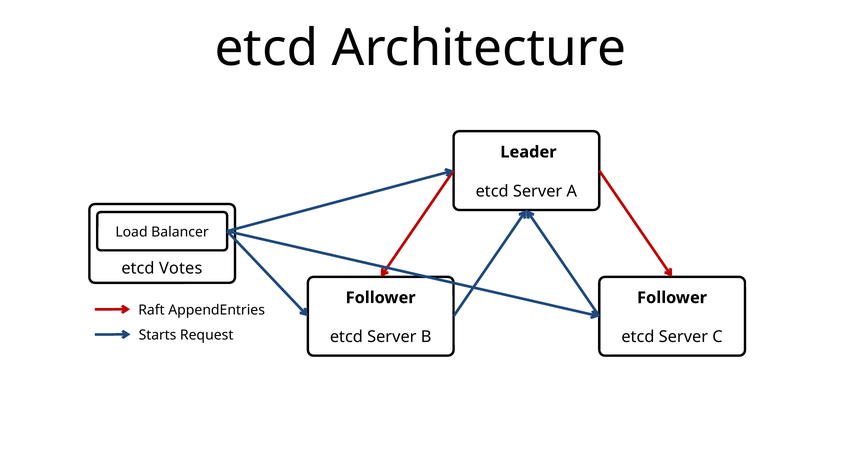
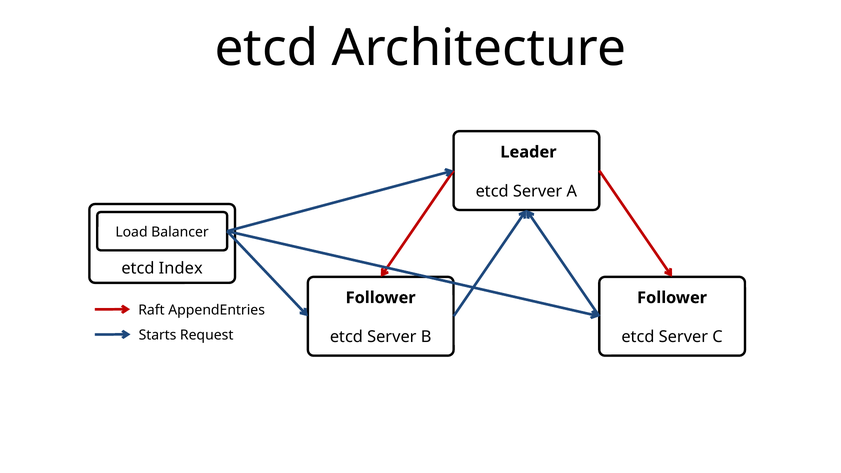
Votes: Votes -> Index (181, 268)
